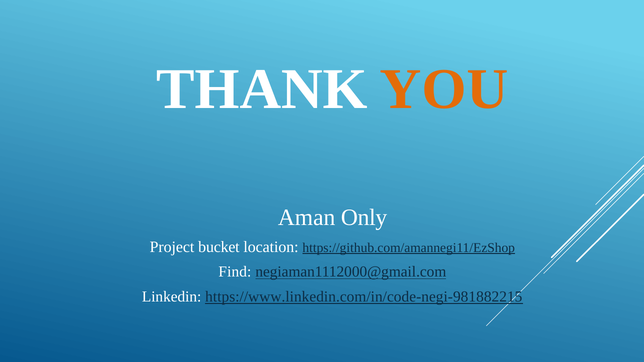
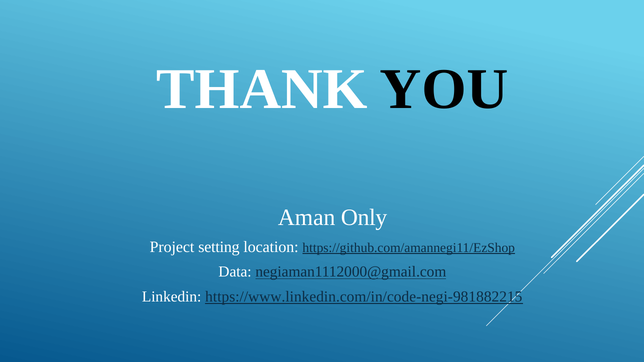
YOU colour: orange -> black (444, 89)
bucket: bucket -> setting (219, 247)
Find: Find -> Data (235, 272)
